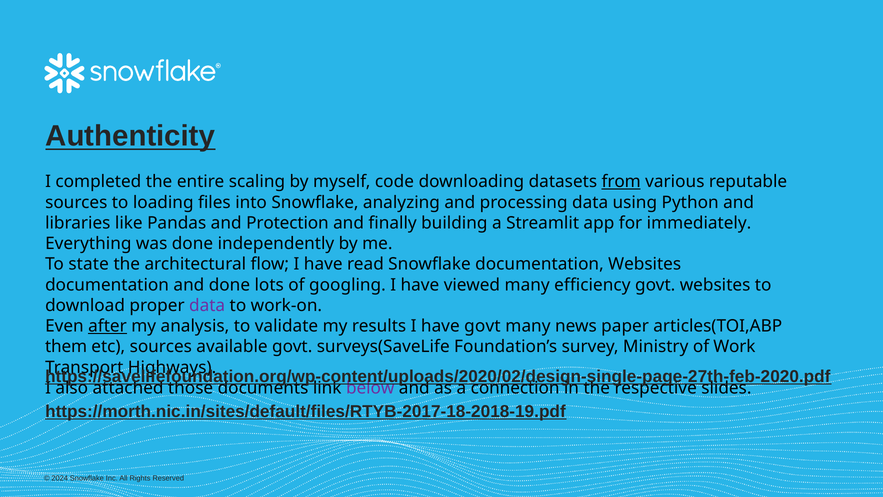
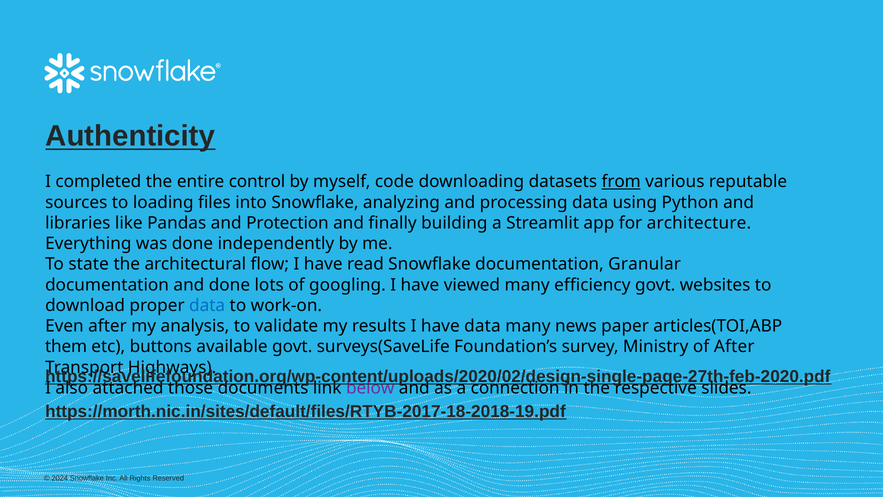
scaling: scaling -> control (257, 182)
immediately: immediately -> architecture (699, 223)
documentation Websites: Websites -> Granular (645, 264)
data colour: purple -> blue (207, 305)
after underline: present -> none (108, 326)
have govt: govt -> data (482, 326)
etc sources: sources -> buttons (161, 347)
of Work: Work -> After (734, 347)
